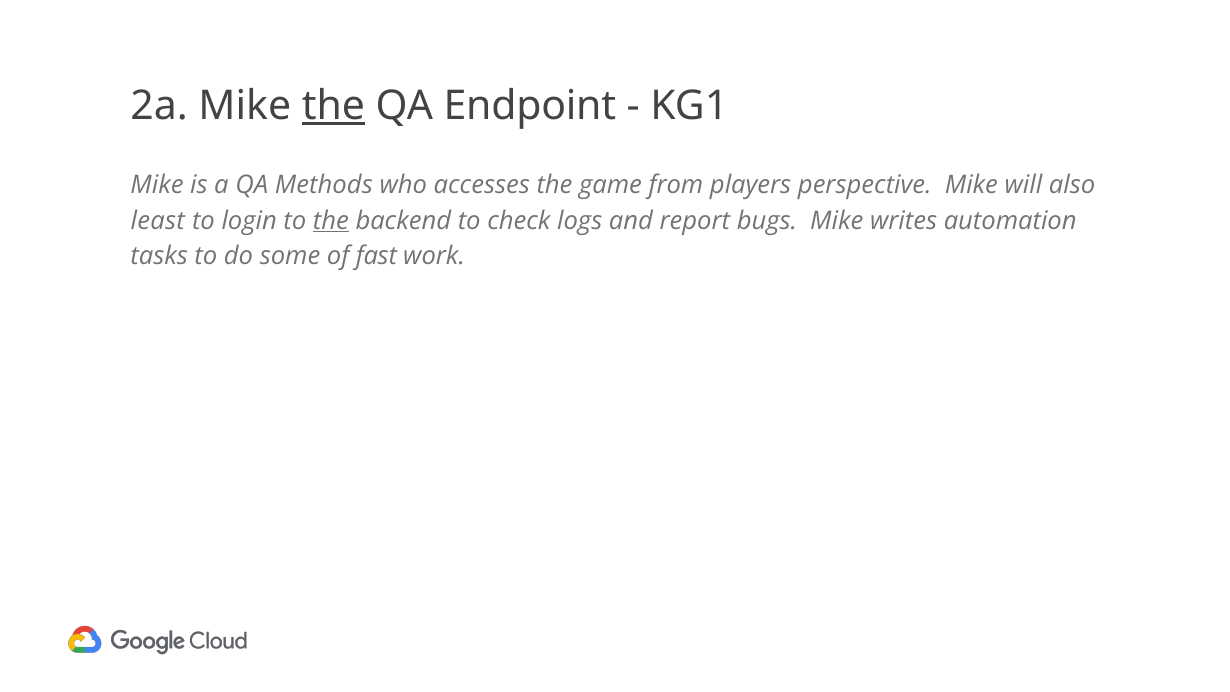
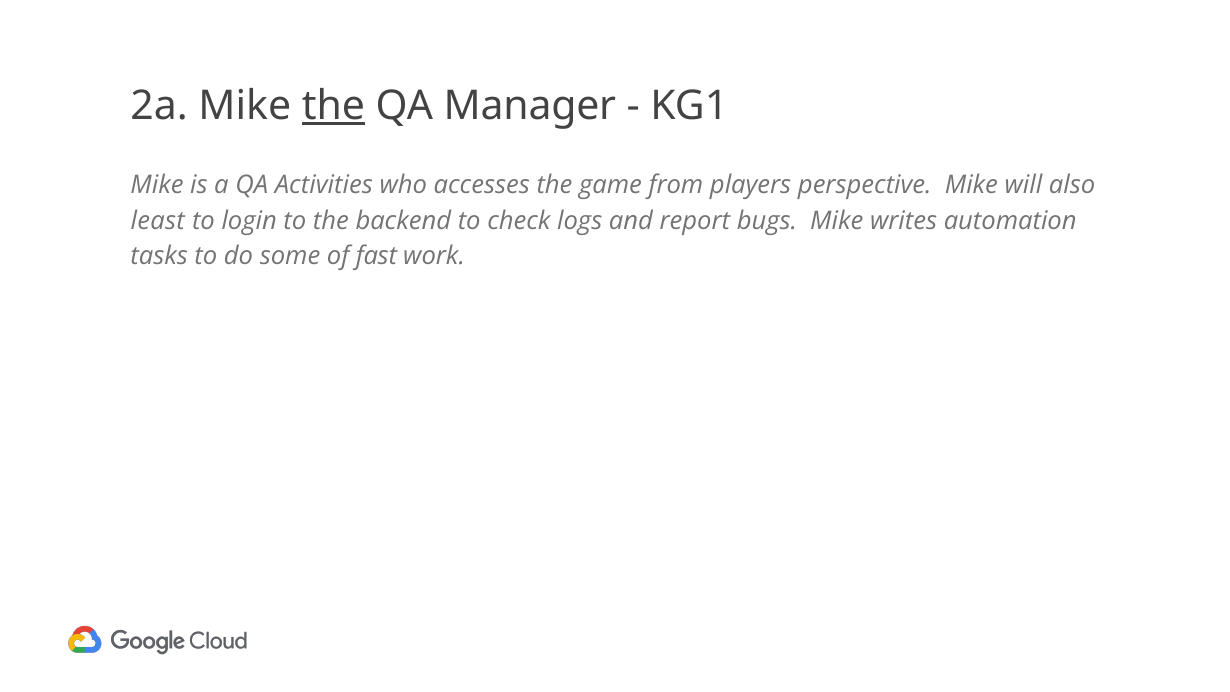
Endpoint: Endpoint -> Manager (530, 106)
Methods: Methods -> Activities (324, 185)
the underline: present -> none (331, 221)
